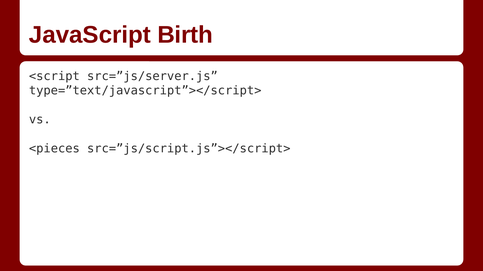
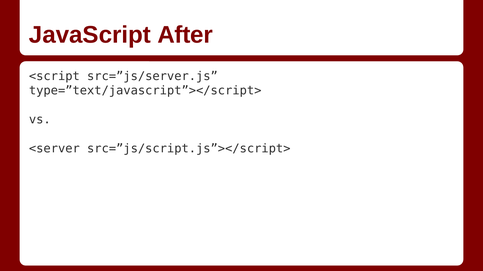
Birth: Birth -> After (185, 35)
<pieces: <pieces -> <server (54, 149)
